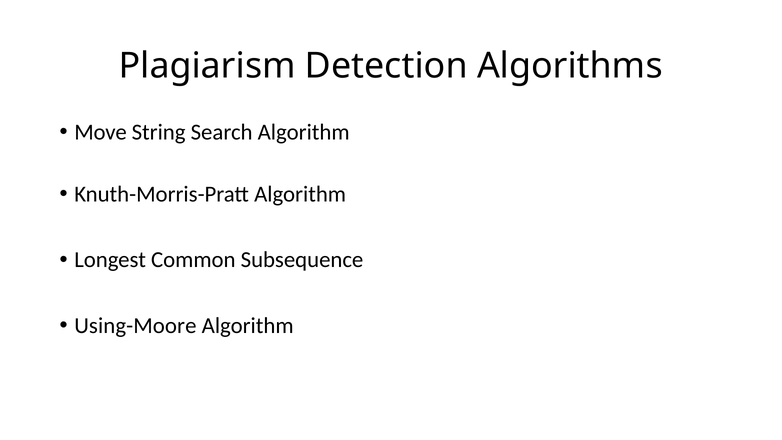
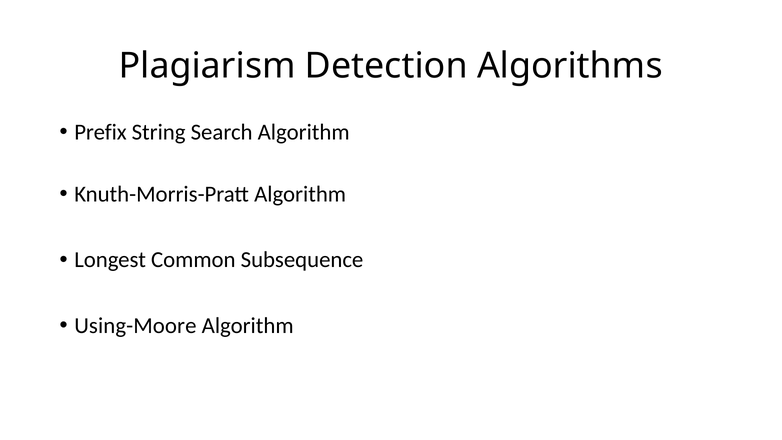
Move: Move -> Prefix (100, 132)
